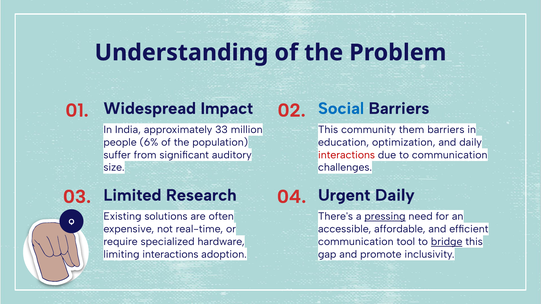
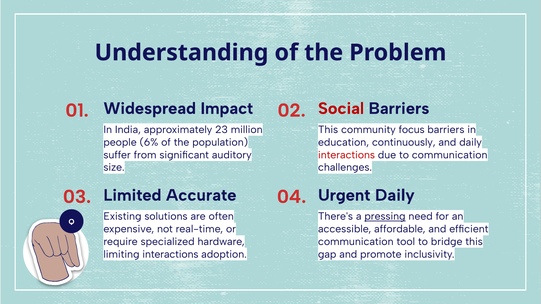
Social colour: blue -> red (341, 109)
33: 33 -> 23 (221, 130)
them: them -> focus (412, 130)
optimization: optimization -> continuously (404, 142)
Research: Research -> Accurate (201, 195)
bridge underline: present -> none (447, 242)
